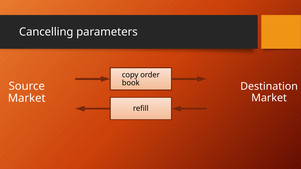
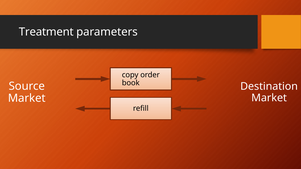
Cancelling: Cancelling -> Treatment (46, 32)
